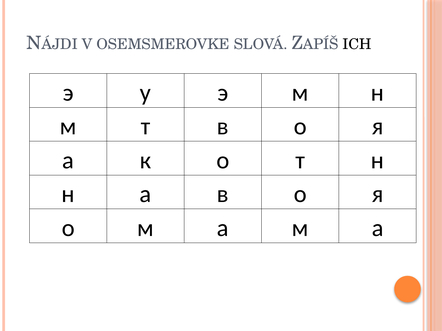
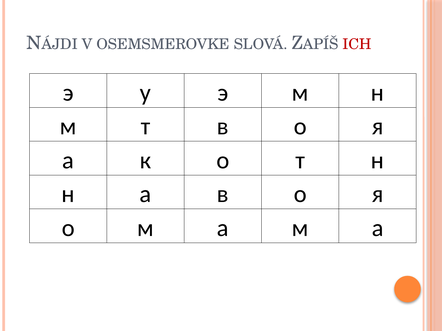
ICH colour: black -> red (357, 45)
